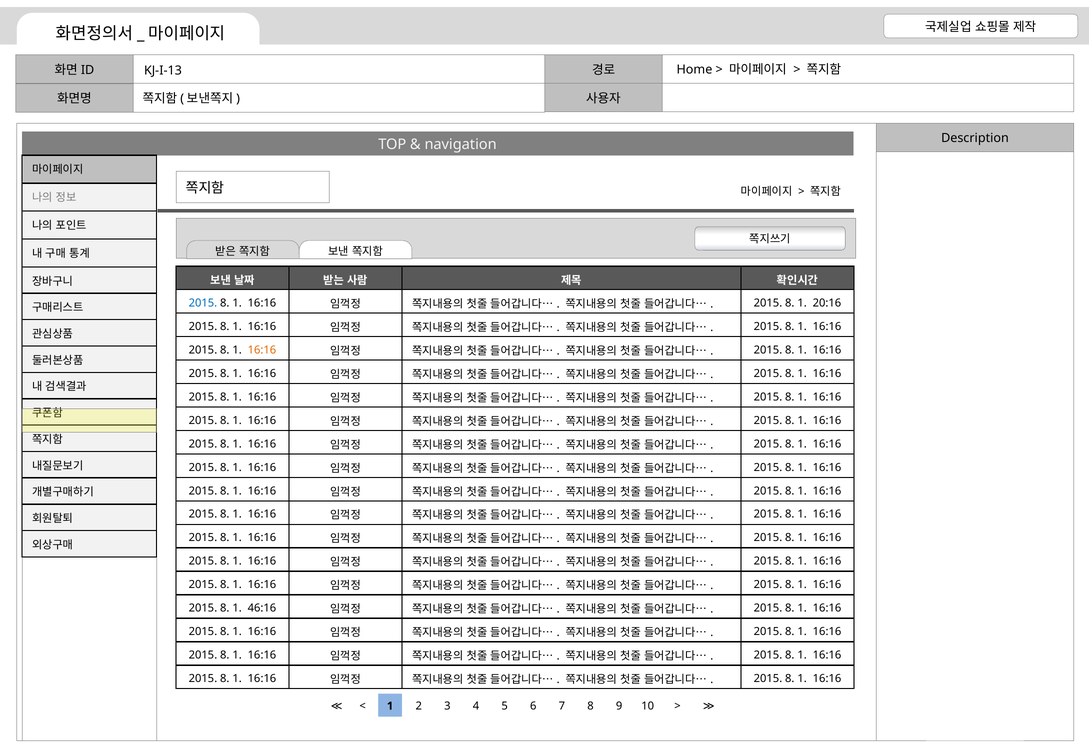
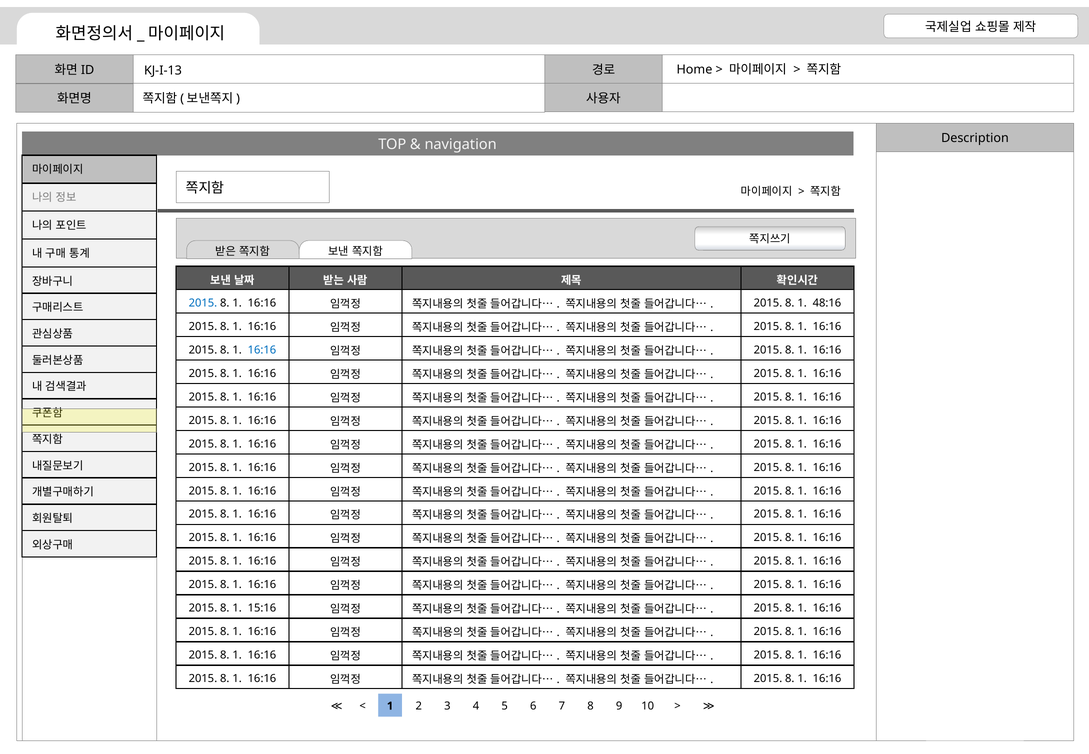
20:16: 20:16 -> 48:16 (827, 303)
16:16 colour: orange -> blue (262, 350)
46:16: 46:16 -> 15:16 (262, 608)
